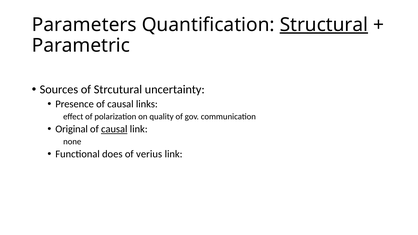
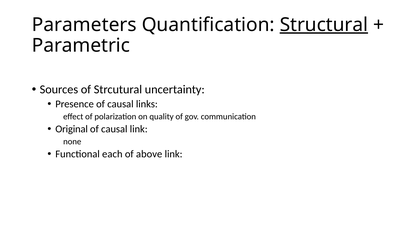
causal underline: present -> none (114, 129)
does: does -> each (112, 154)
verius: verius -> above (149, 154)
